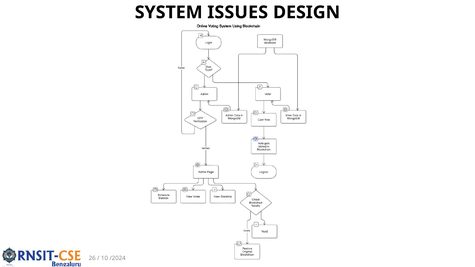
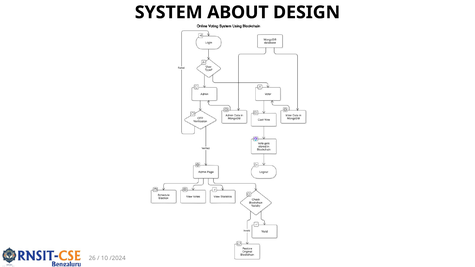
ISSUES: ISSUES -> ABOUT (238, 12)
